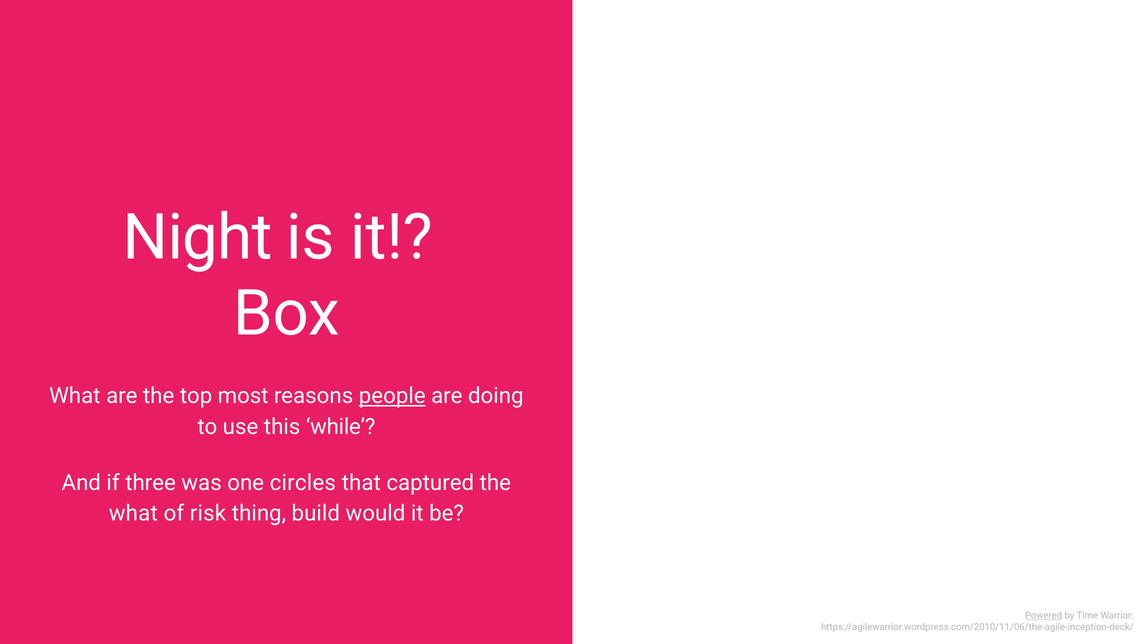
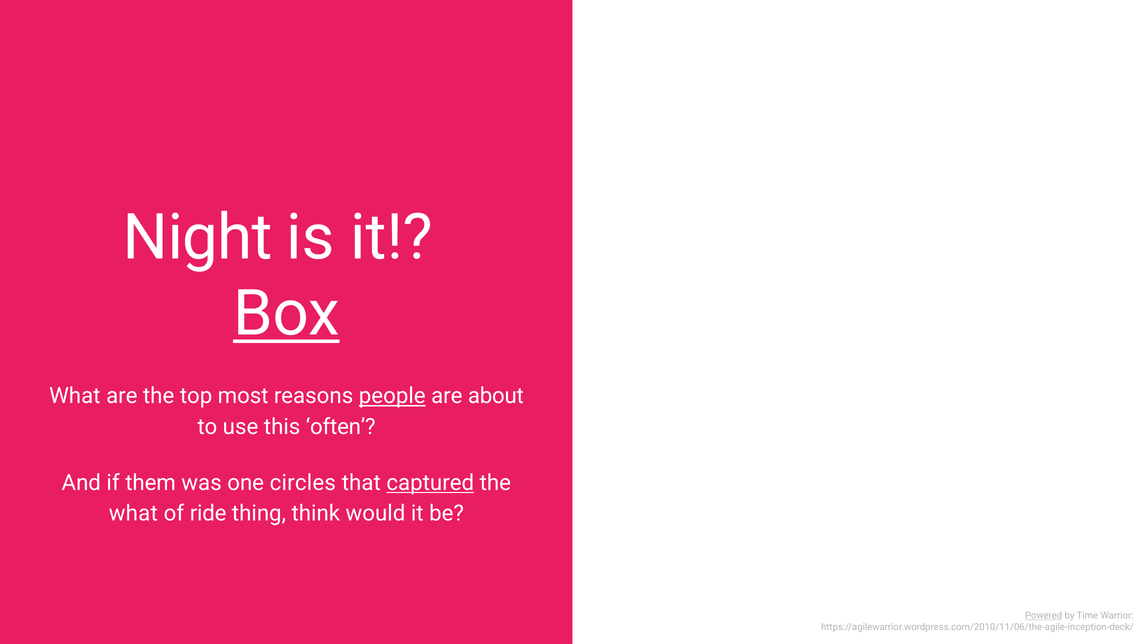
Box underline: none -> present (287, 314)
doing: doing -> about (496, 396)
while: while -> often (341, 427)
three: three -> them (151, 483)
captured underline: none -> present (430, 483)
risk: risk -> ride (208, 514)
build: build -> think (316, 514)
